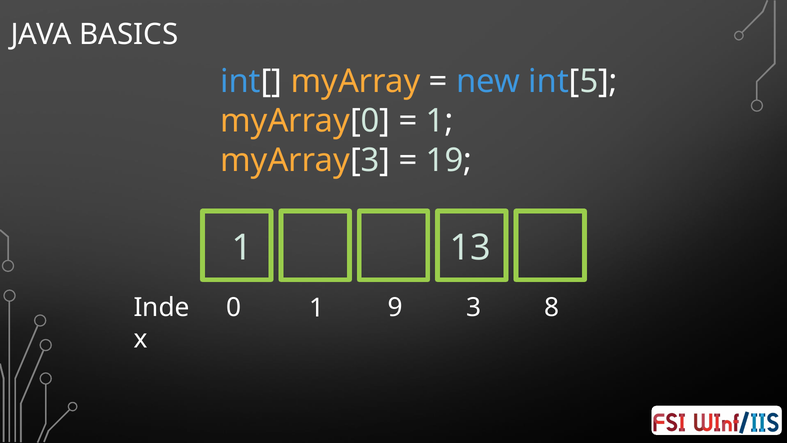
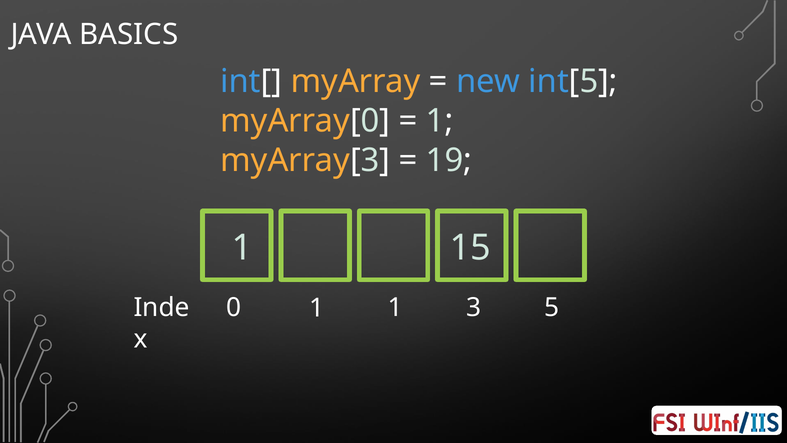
13: 13 -> 15 (470, 247)
1 9: 9 -> 1 (395, 307)
8: 8 -> 5 (552, 307)
